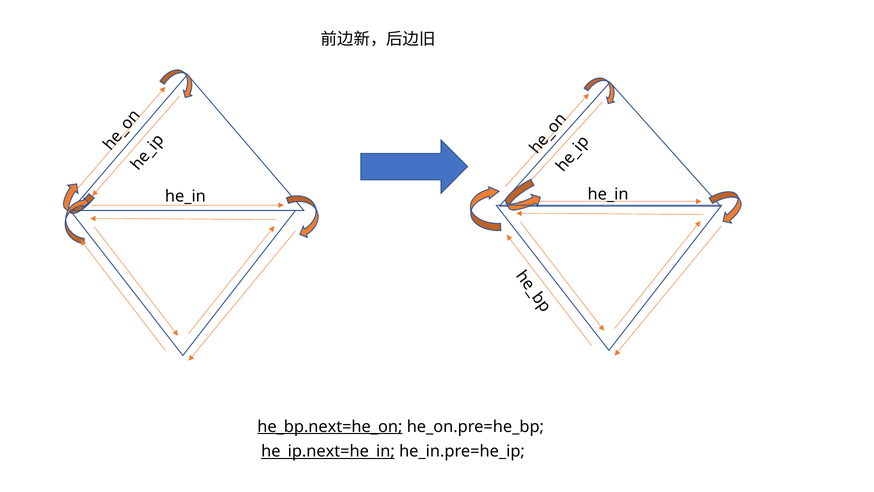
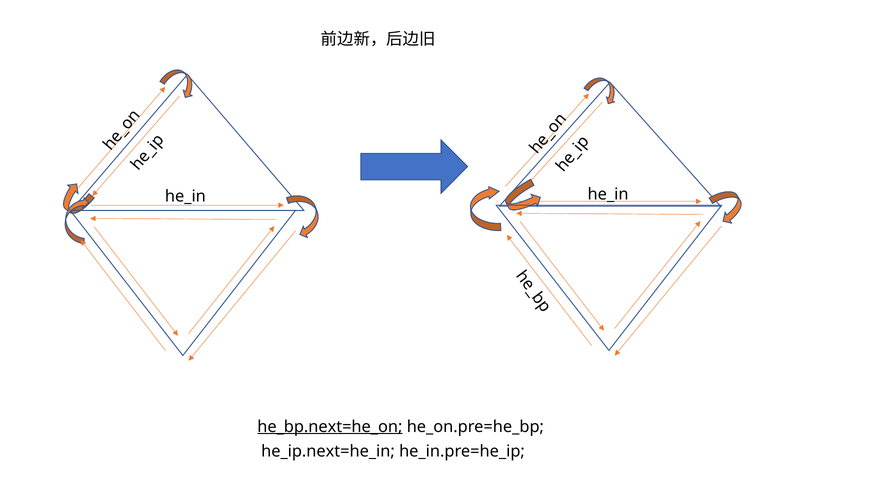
he_ip.next=he_in underline: present -> none (328, 451)
